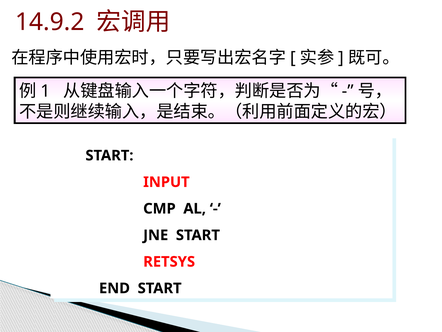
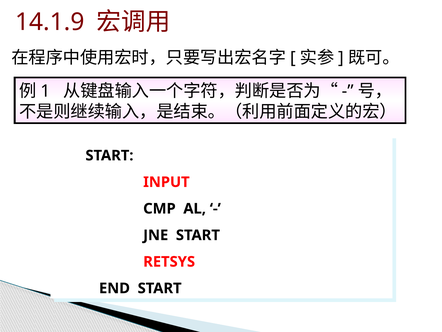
14.9.2: 14.9.2 -> 14.1.9 (50, 22)
